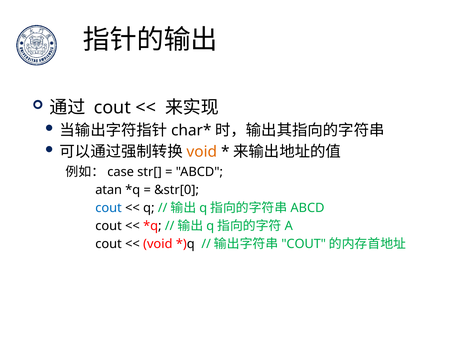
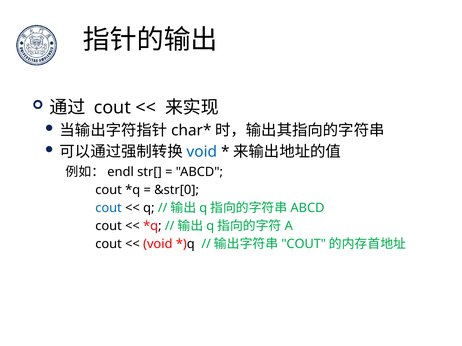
void colour: orange -> blue (202, 152)
case: case -> endl (121, 172)
atan: atan -> cout (109, 190)
